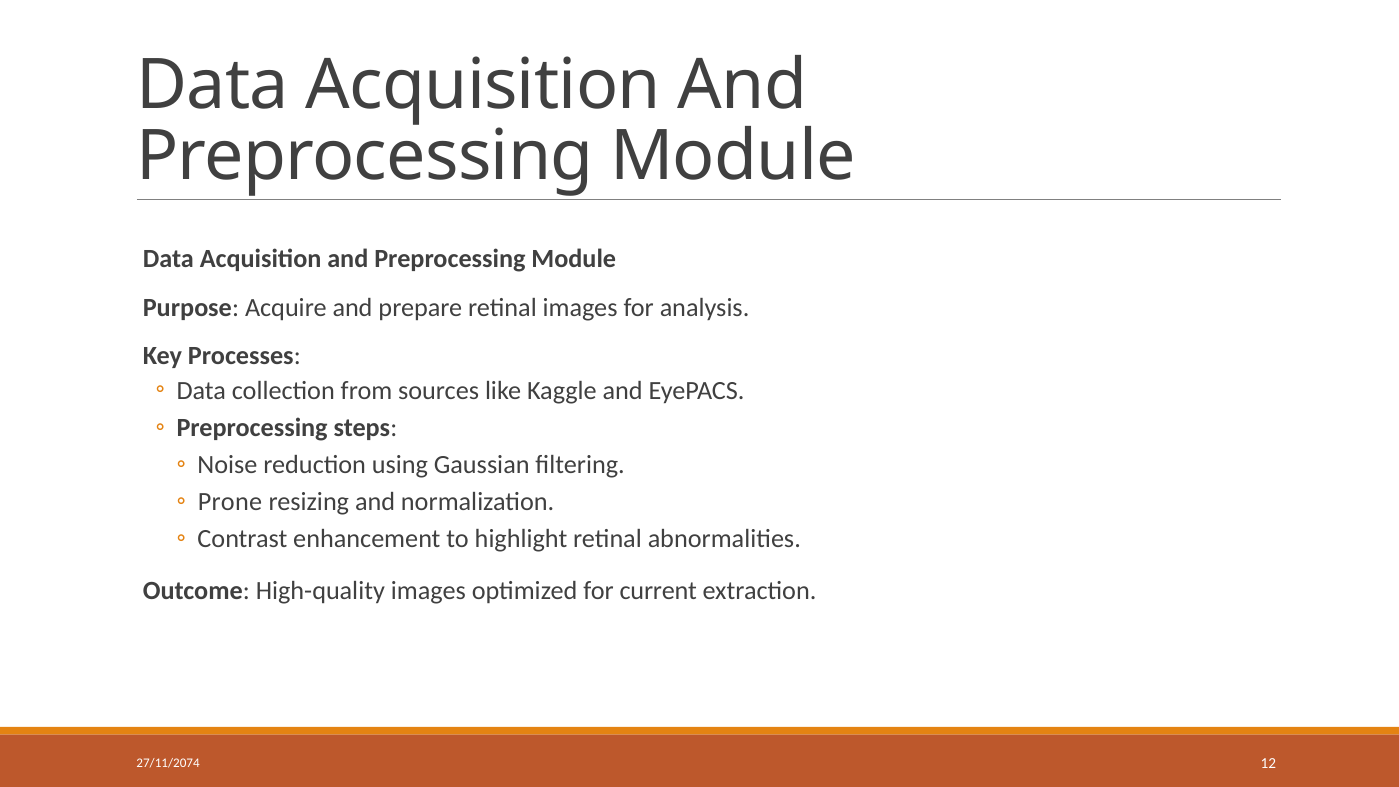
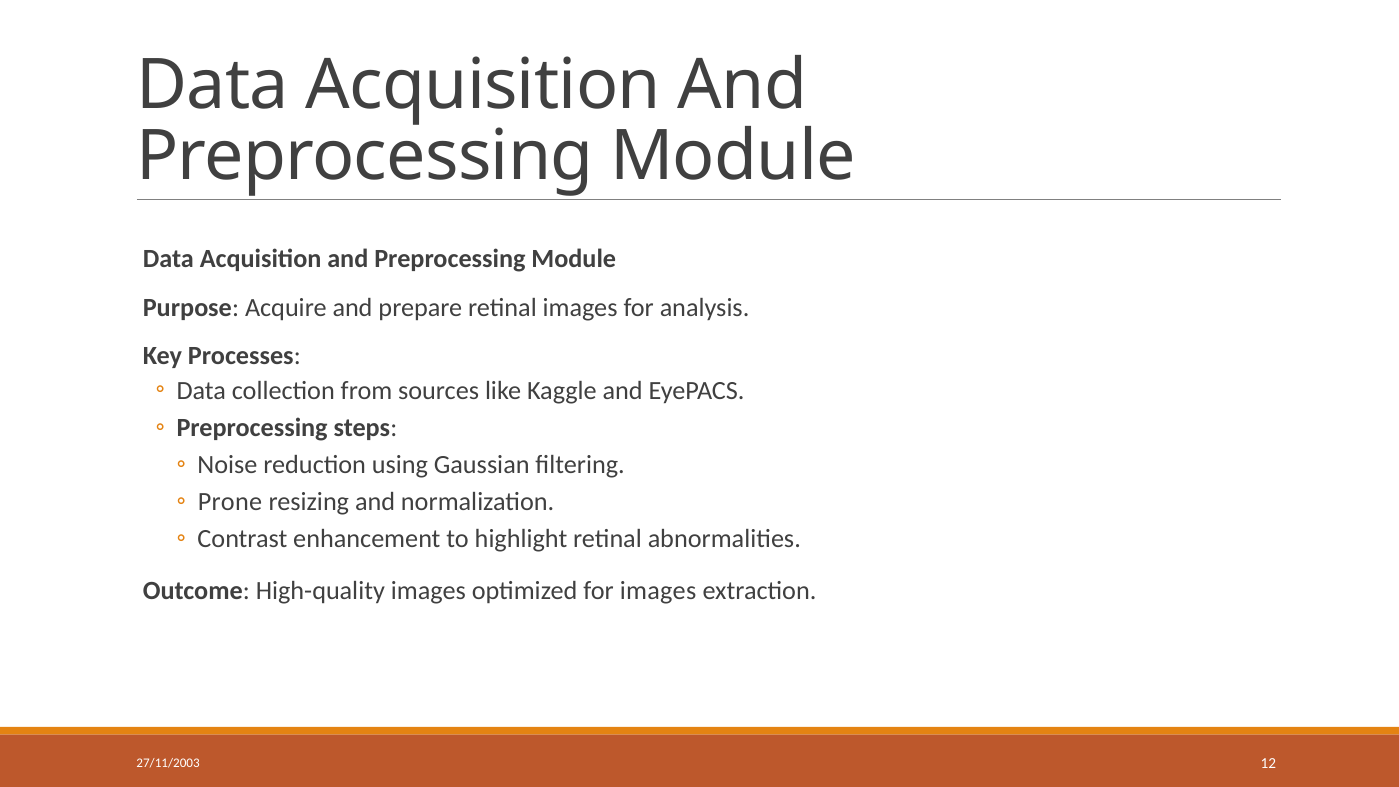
for current: current -> images (658, 590)
27/11/2074: 27/11/2074 -> 27/11/2003 (168, 763)
